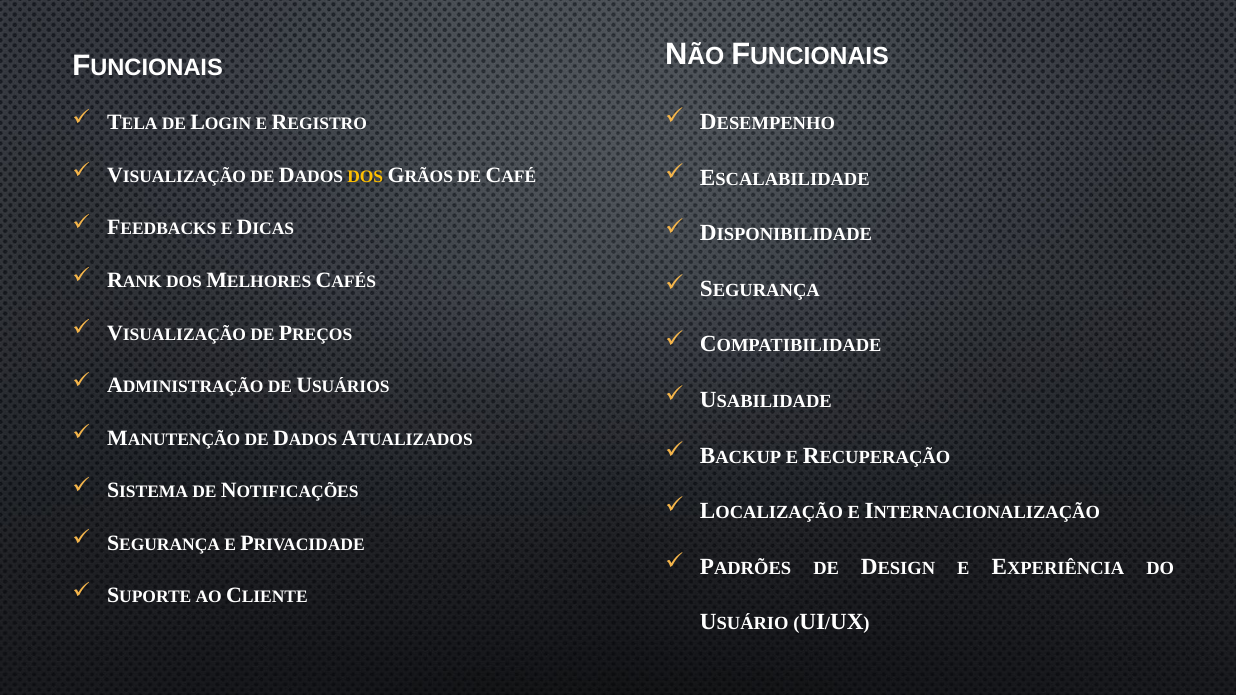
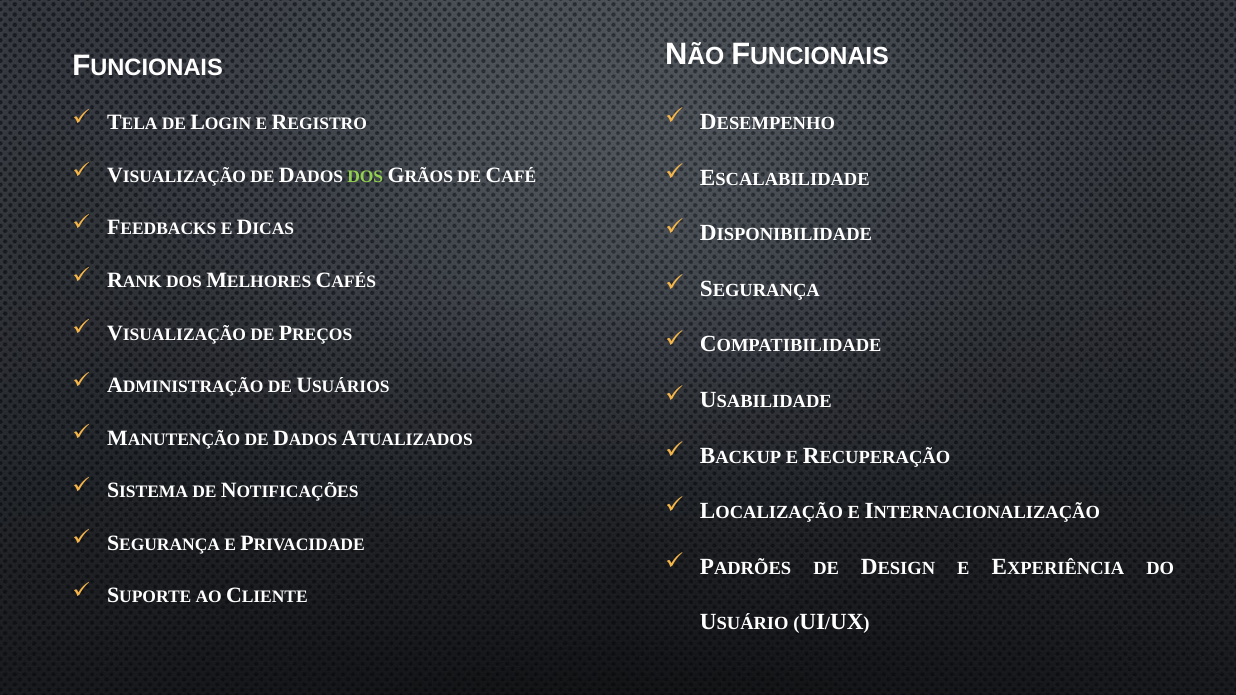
DOS colour: yellow -> light green (365, 177)
